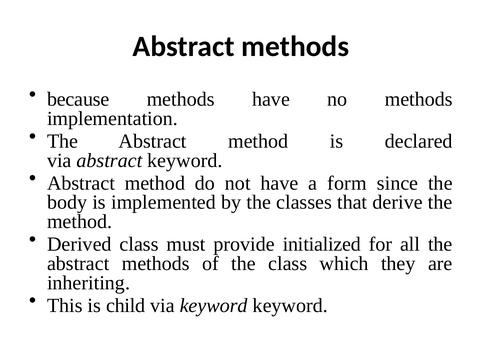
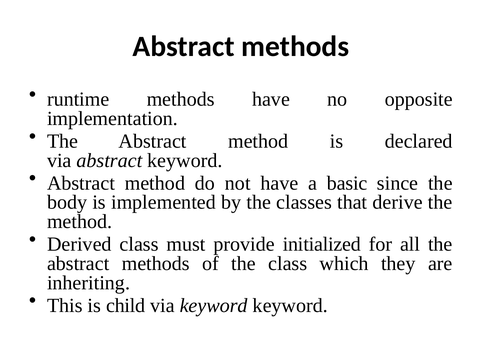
because: because -> runtime (78, 99)
no methods: methods -> opposite (419, 99)
form: form -> basic (347, 183)
